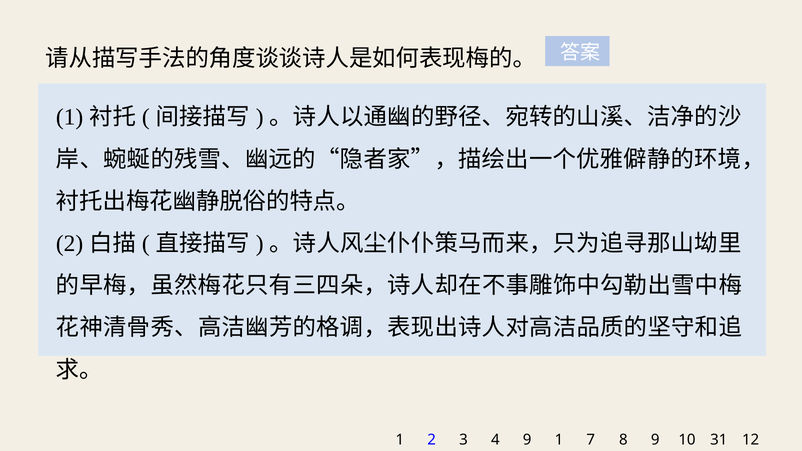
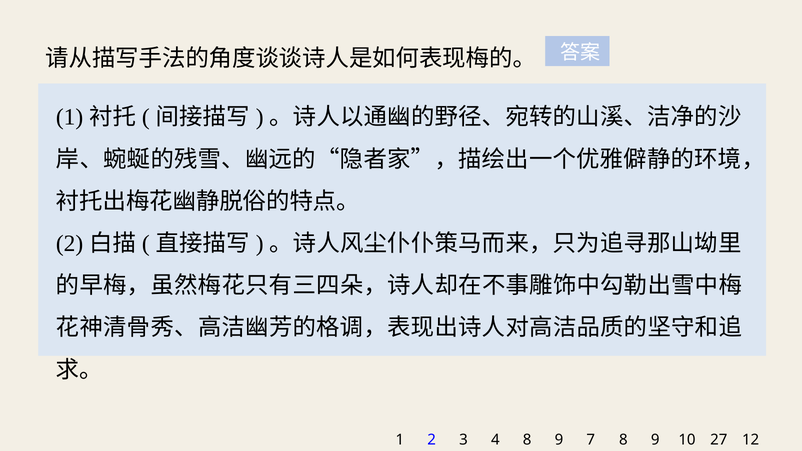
4 9: 9 -> 8 (527, 440)
3 1: 1 -> 9 (559, 440)
31: 31 -> 27 (719, 440)
